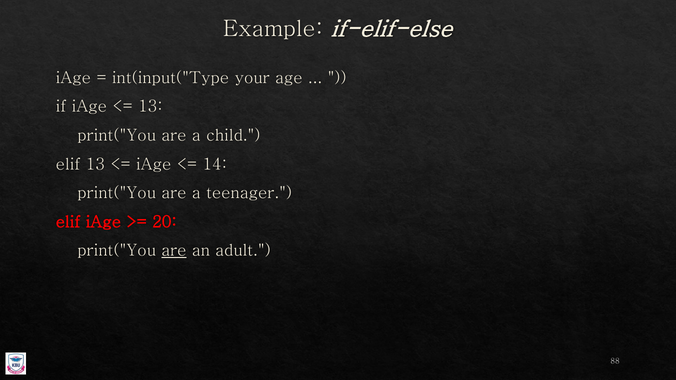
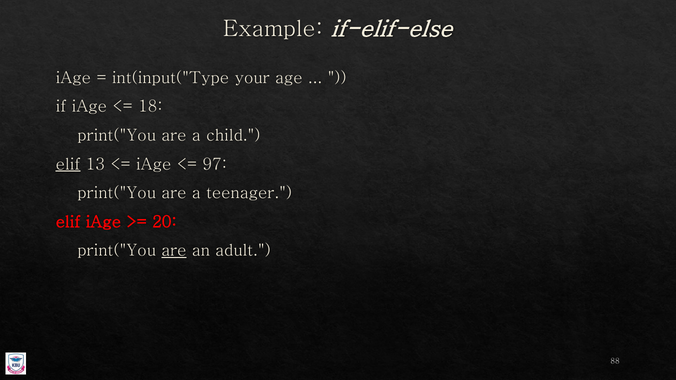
13: 13 -> 18 (150, 107)
elif underline: none -> present (68, 164)
14: 14 -> 97 (215, 164)
